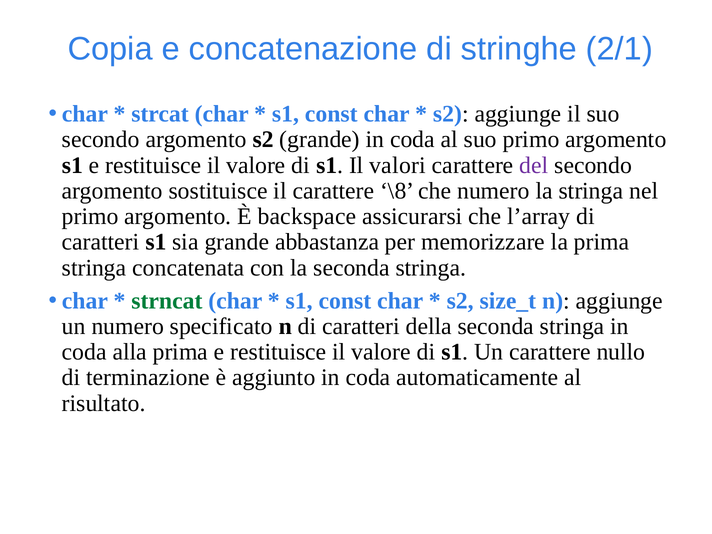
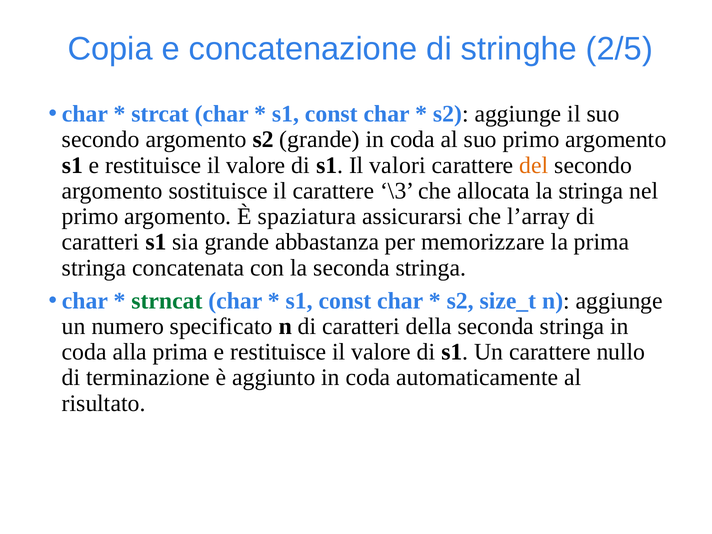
2/1: 2/1 -> 2/5 (619, 49)
del colour: purple -> orange (534, 165)
\8: \8 -> \3 (397, 191)
che numero: numero -> allocata (494, 191)
backspace: backspace -> spaziatura (307, 216)
